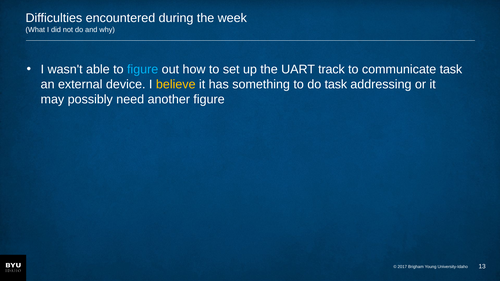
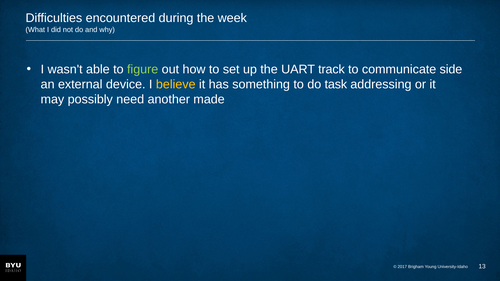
figure colour: light blue -> light green (143, 70)
communicate task: task -> side (451, 70)
another figure: figure -> made (209, 100)
